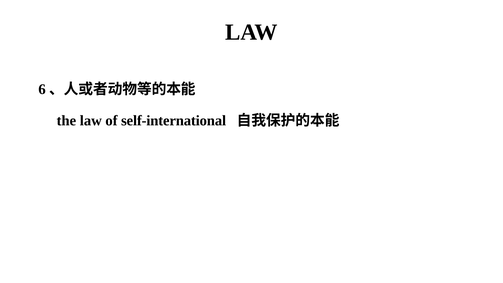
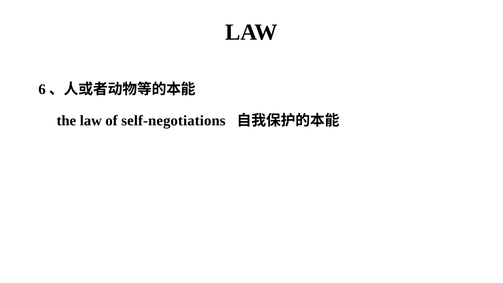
self-international: self-international -> self-negotiations (173, 121)
